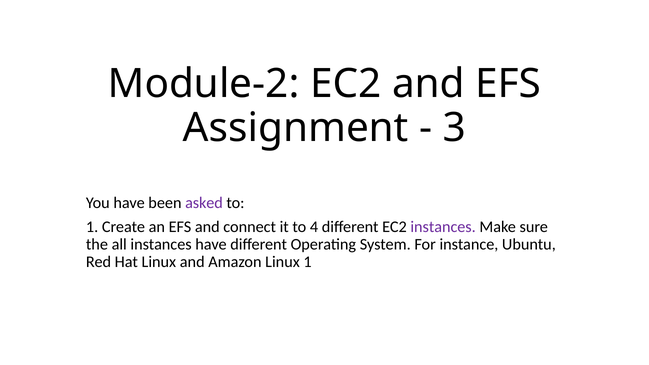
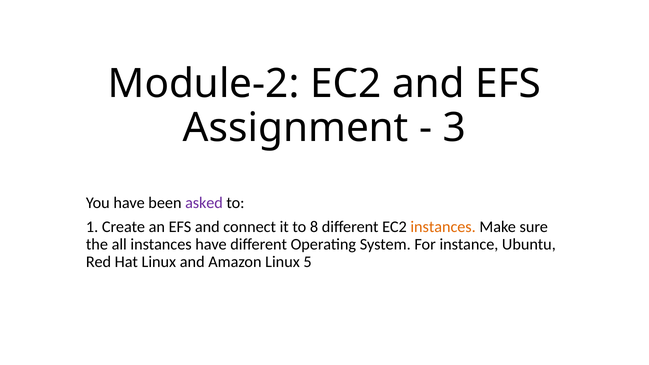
4: 4 -> 8 (314, 227)
instances colour: purple -> orange (443, 227)
Linux 1: 1 -> 5 (308, 262)
